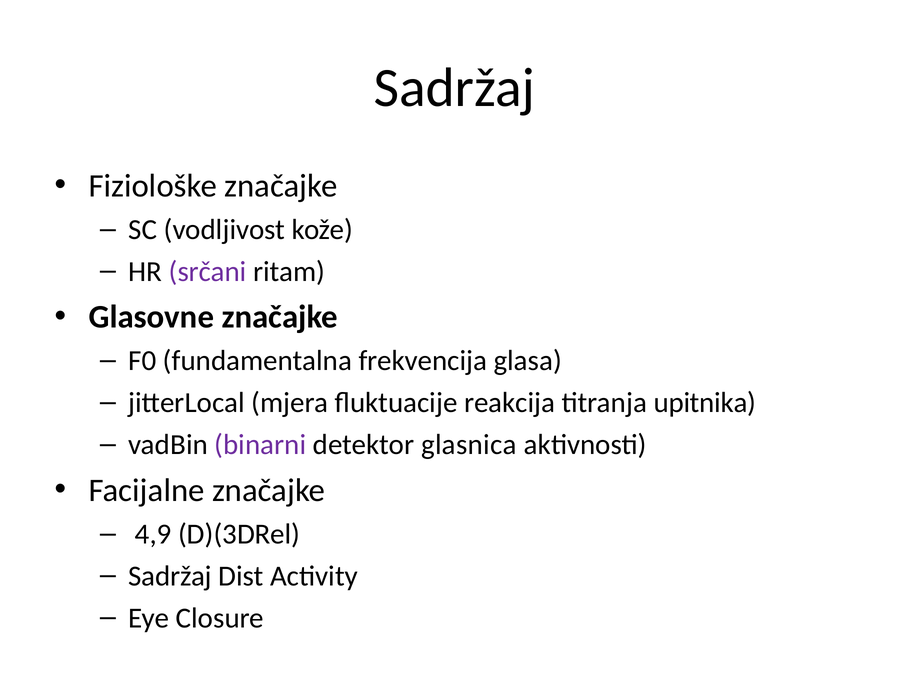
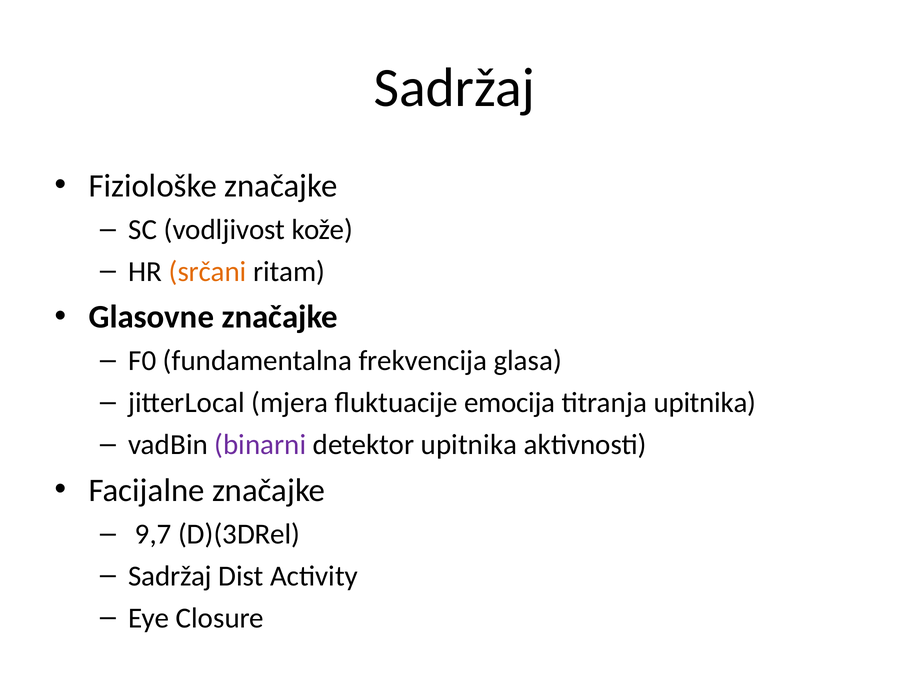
srčani colour: purple -> orange (208, 271)
reakcija: reakcija -> emocija (510, 403)
detektor glasnica: glasnica -> upitnika (469, 445)
4,9: 4,9 -> 9,7 (153, 534)
